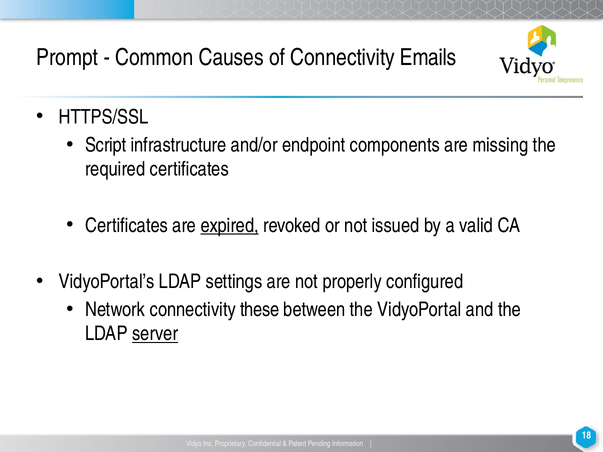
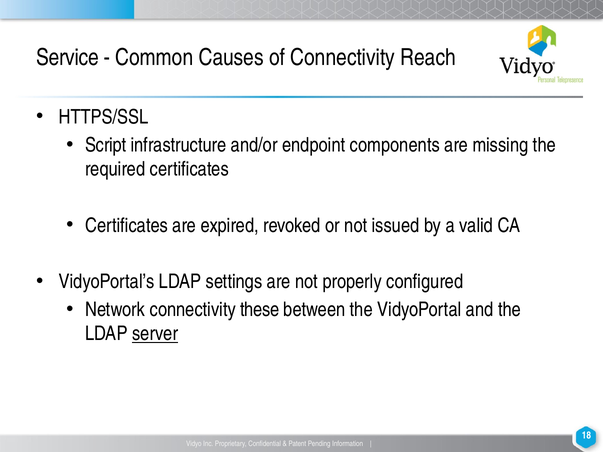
Prompt: Prompt -> Service (67, 57)
Emails: Emails -> Reach (428, 57)
expired underline: present -> none (230, 225)
